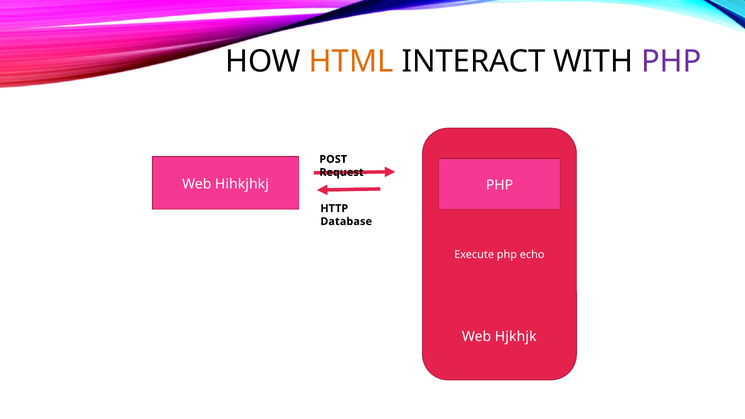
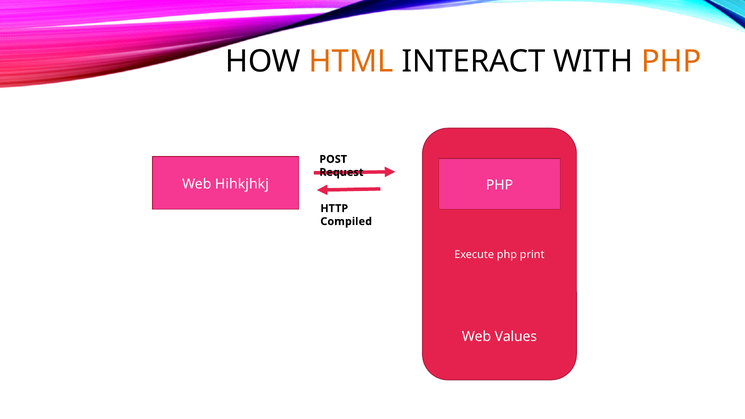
PHP colour: purple -> orange (671, 62)
Database: Database -> Compiled (346, 221)
echo: echo -> print (532, 255)
Hjkhjk: Hjkhjk -> Values (516, 337)
